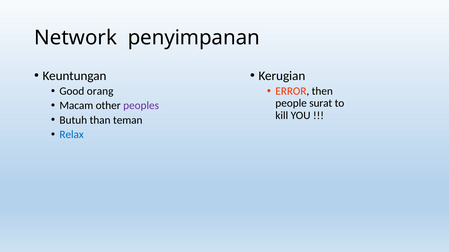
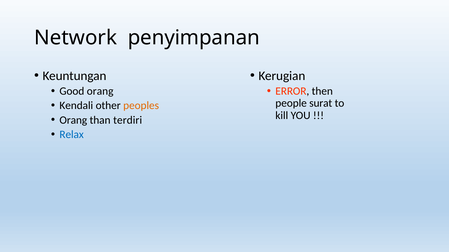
Macam: Macam -> Kendali (76, 106)
peoples colour: purple -> orange (141, 106)
Butuh: Butuh -> Orang (73, 120)
teman: teman -> terdiri (128, 120)
